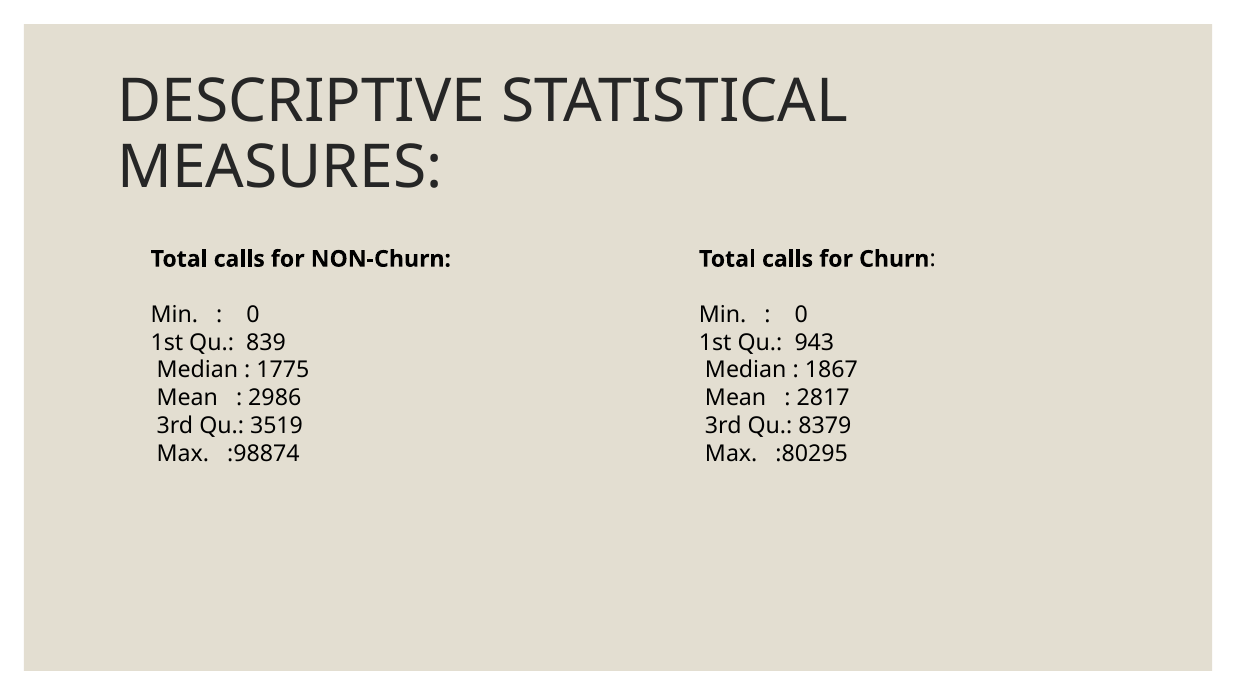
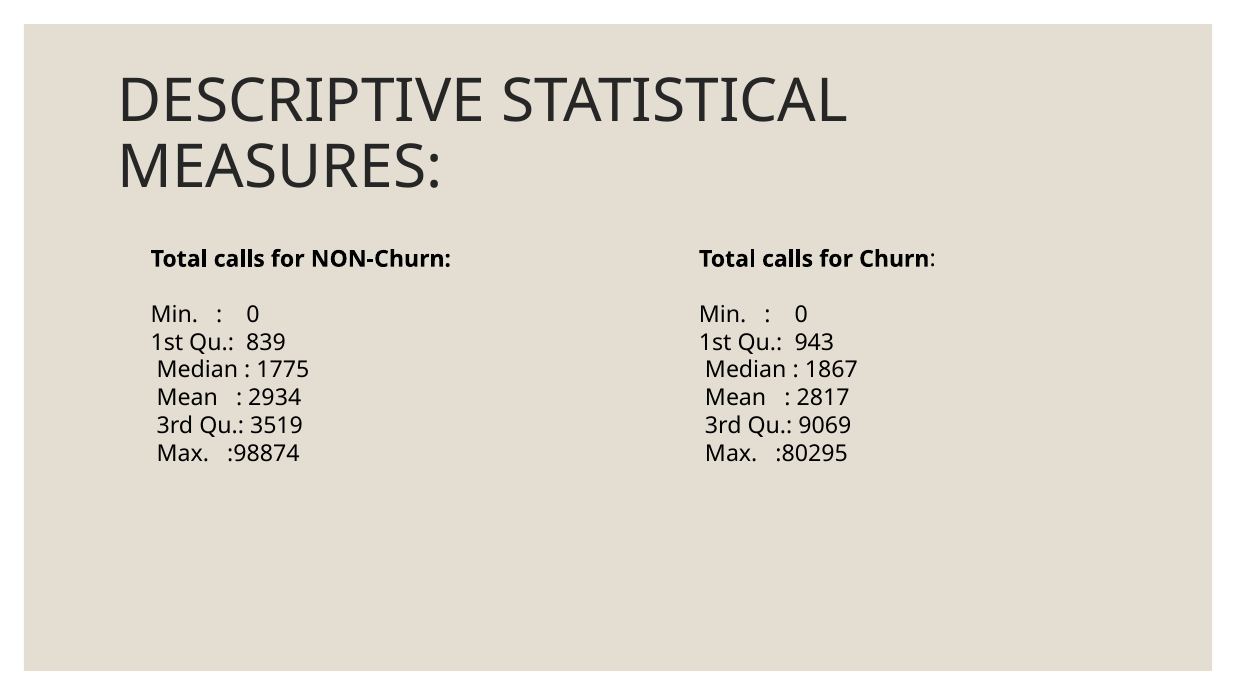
2986: 2986 -> 2934 (275, 398)
8379: 8379 -> 9069 (825, 426)
